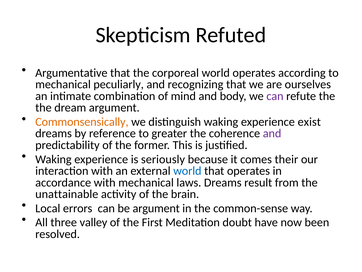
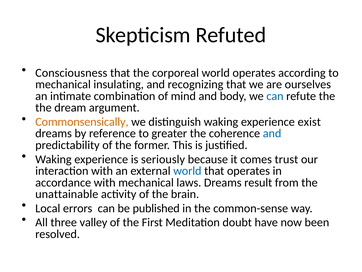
Argumentative: Argumentative -> Consciousness (71, 73)
peculiarly: peculiarly -> insulating (119, 84)
can colour: purple -> blue (275, 96)
and colour: purple -> blue (272, 133)
their: their -> trust (286, 159)
be argument: argument -> published (156, 208)
